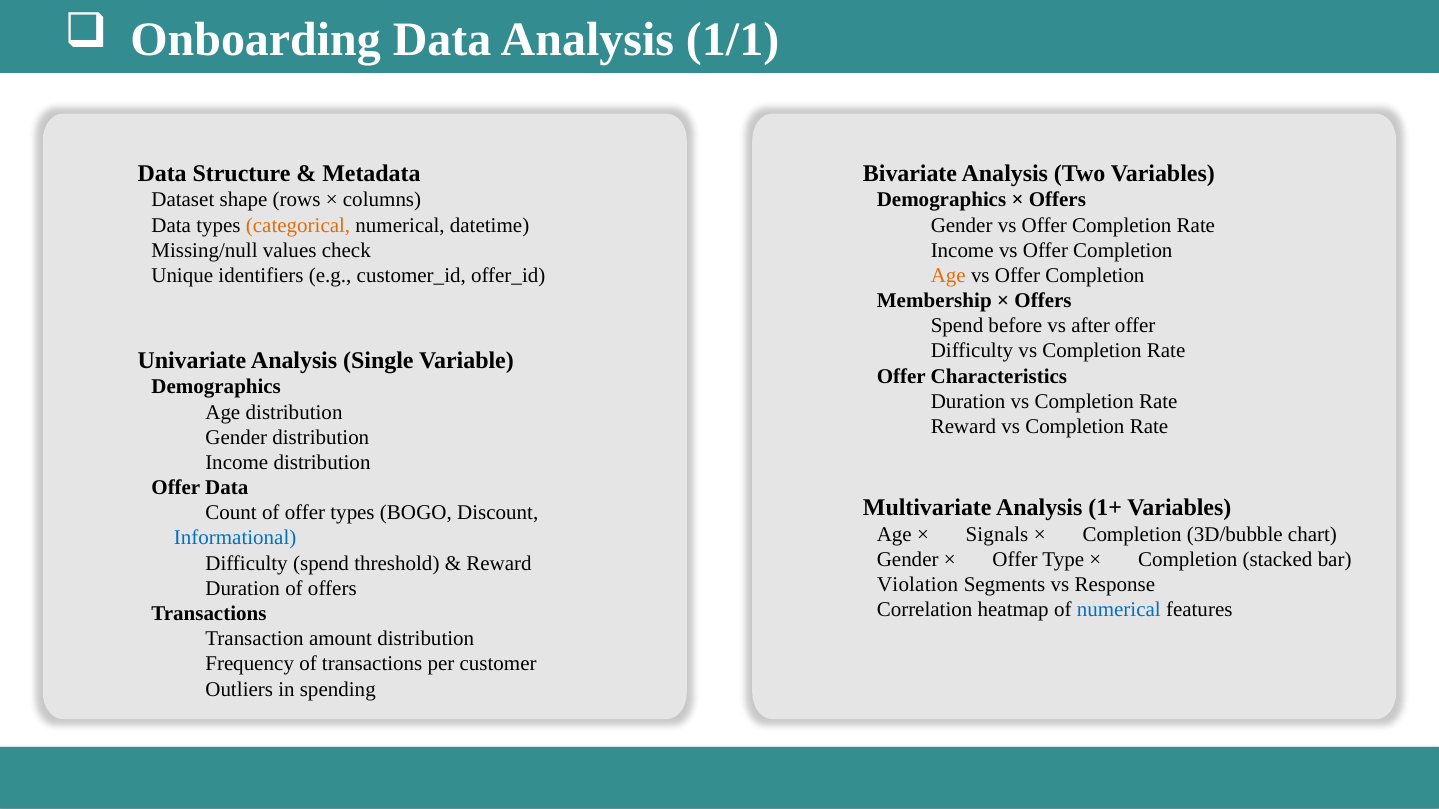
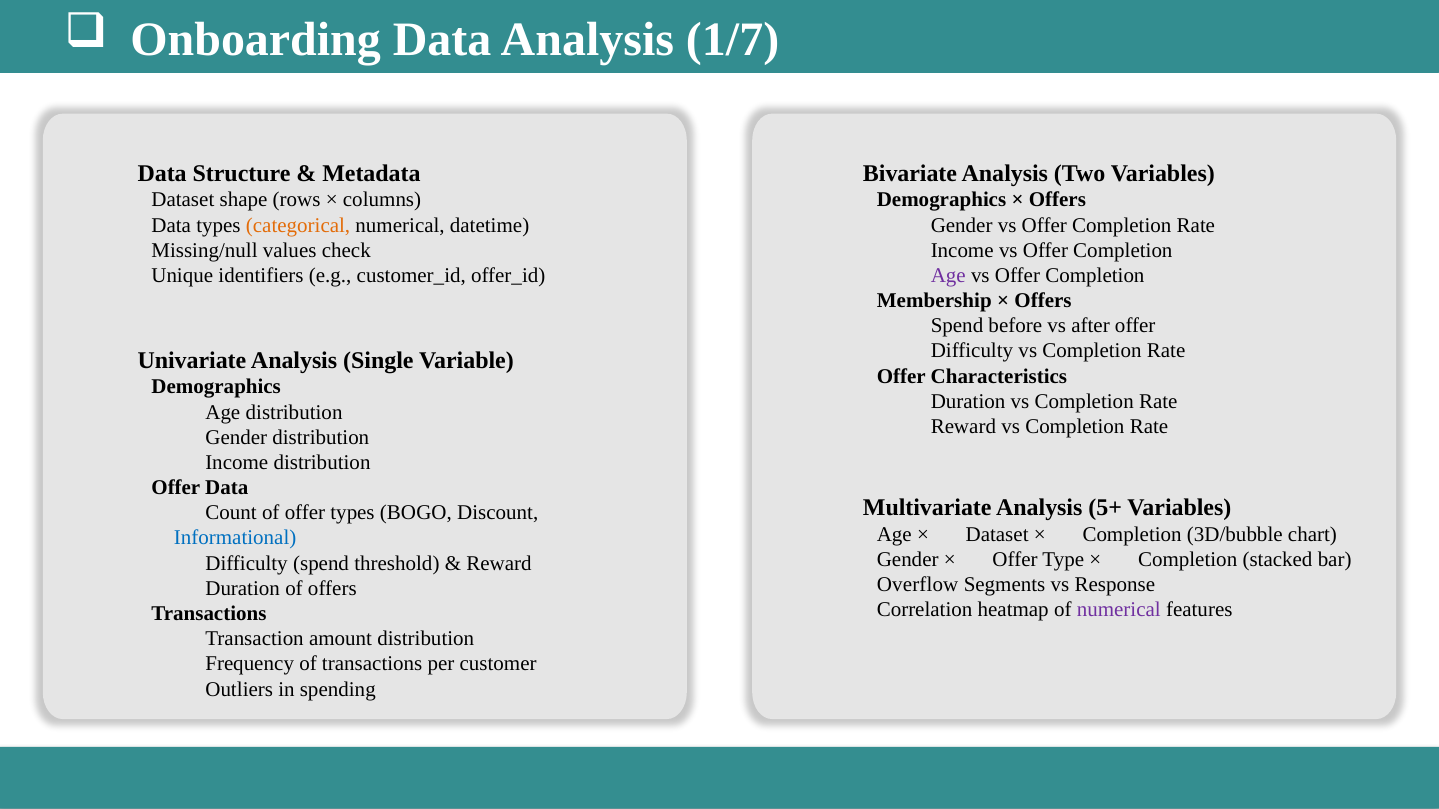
1/1: 1/1 -> 1/7 (733, 39)
Age colour: orange -> purple (948, 276)
1+: 1+ -> 5+ (1105, 508)
Signals: Signals -> Dataset (997, 535)
Violation: Violation -> Overflow (918, 585)
numerical colour: blue -> purple (1119, 610)
